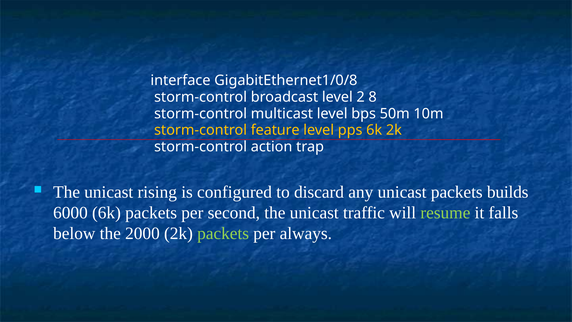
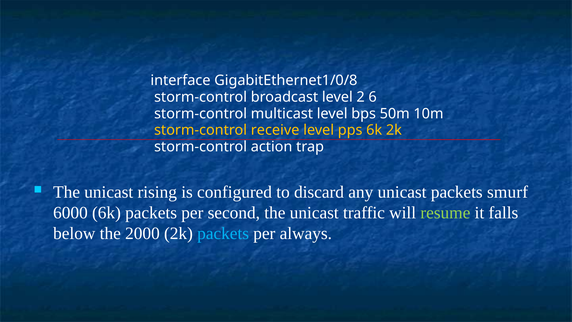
8: 8 -> 6 (373, 97)
feature: feature -> receive (275, 130)
builds: builds -> smurf (508, 192)
packets colour: light green -> light blue (223, 233)
